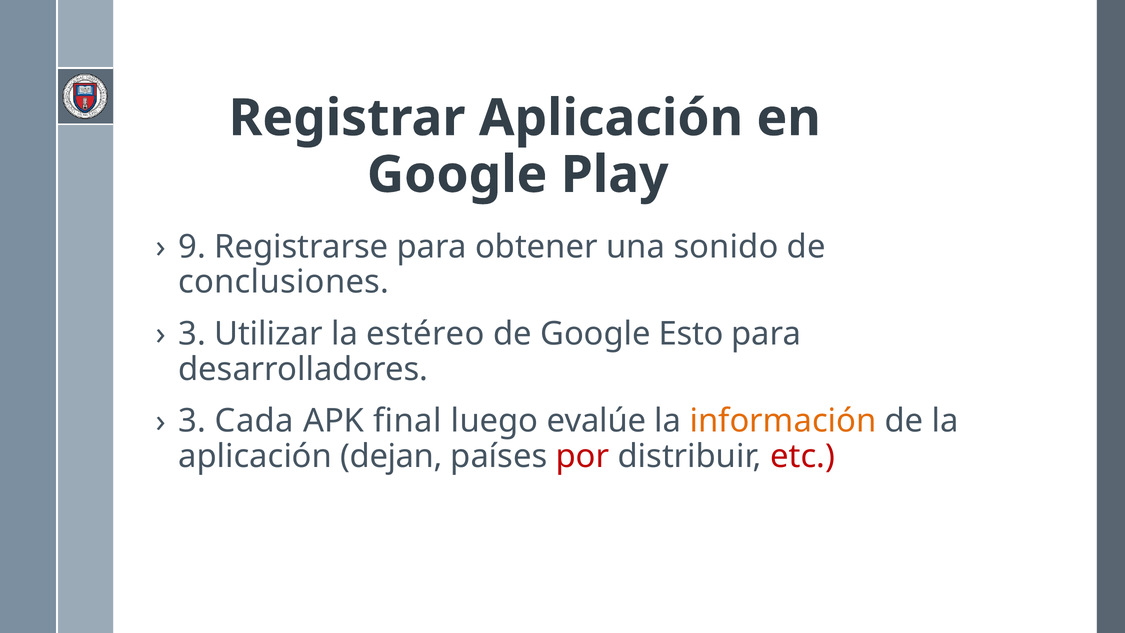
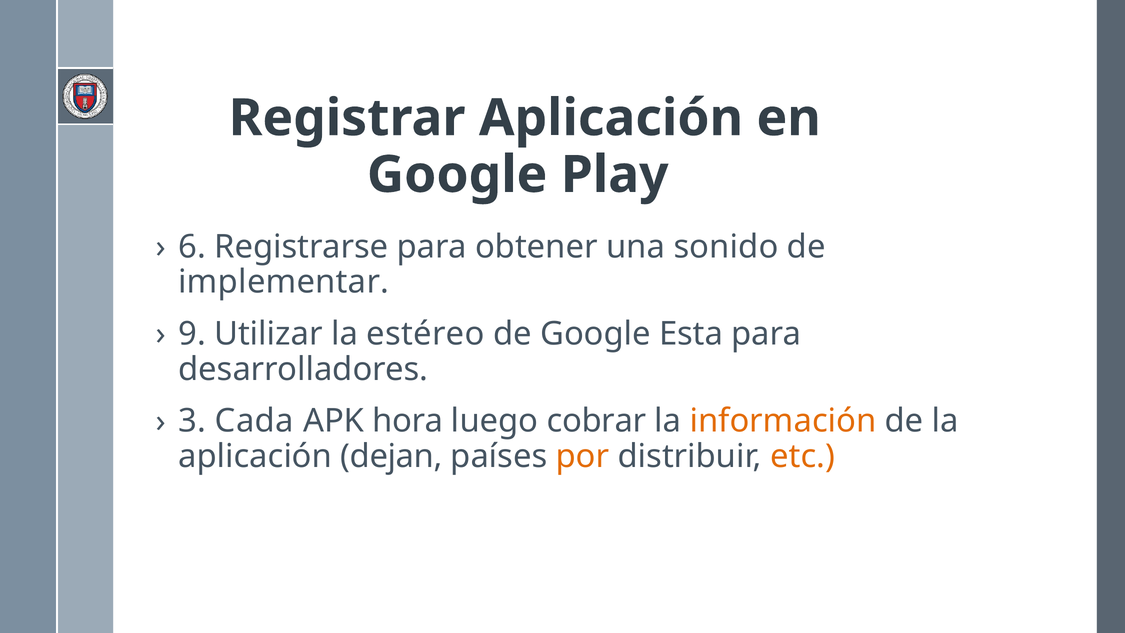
9: 9 -> 6 (192, 247)
conclusiones: conclusiones -> implementar (284, 282)
3: 3 -> 9 (192, 334)
Esto: Esto -> Esta (691, 334)
final: final -> hora (408, 421)
evalúe: evalúe -> cobrar (596, 421)
por colour: red -> orange (583, 457)
etc colour: red -> orange (803, 457)
